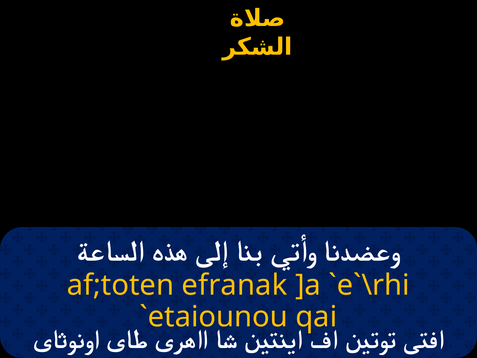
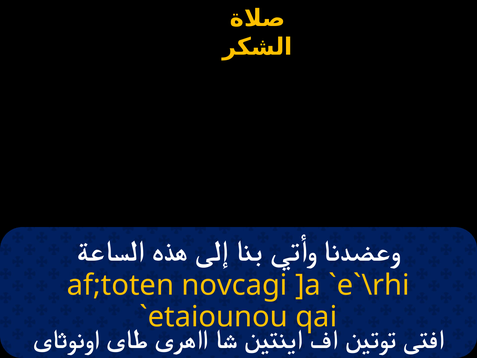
efranak: efranak -> novcagi (235, 285)
